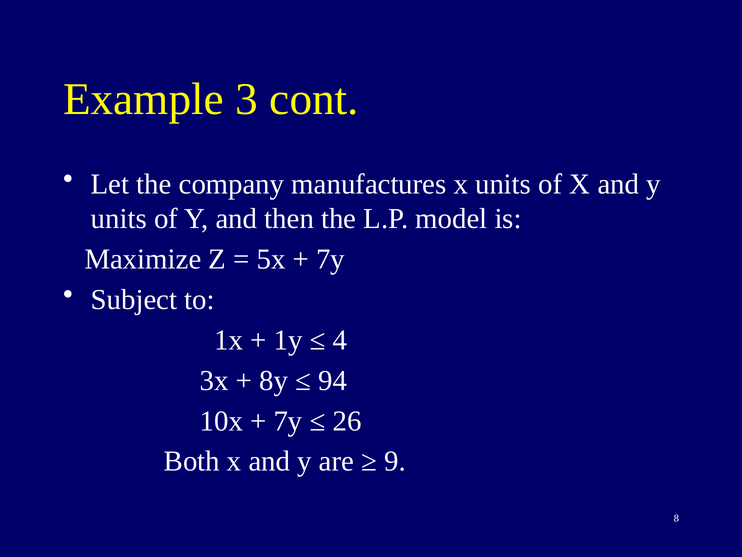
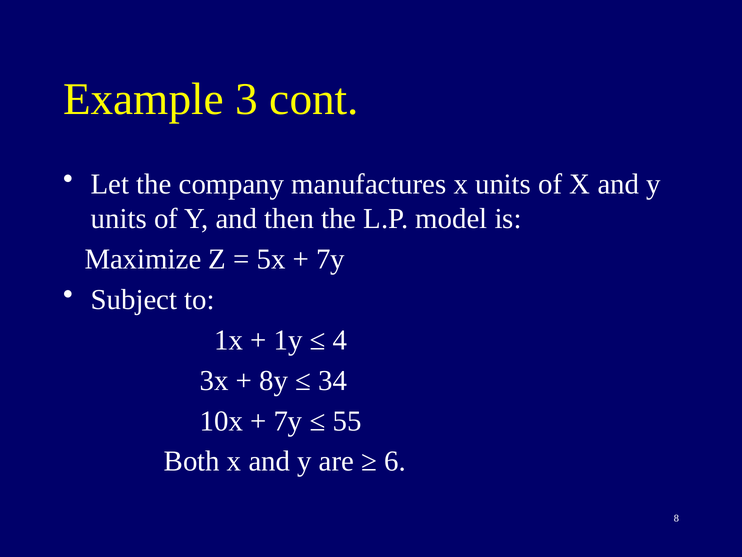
94: 94 -> 34 (333, 380)
26: 26 -> 55 (347, 421)
9: 9 -> 6 (395, 461)
